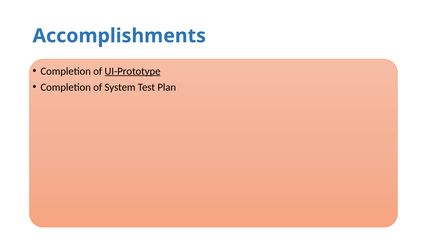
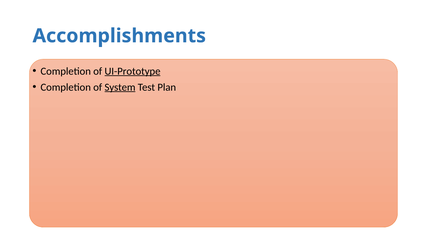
System underline: none -> present (120, 87)
